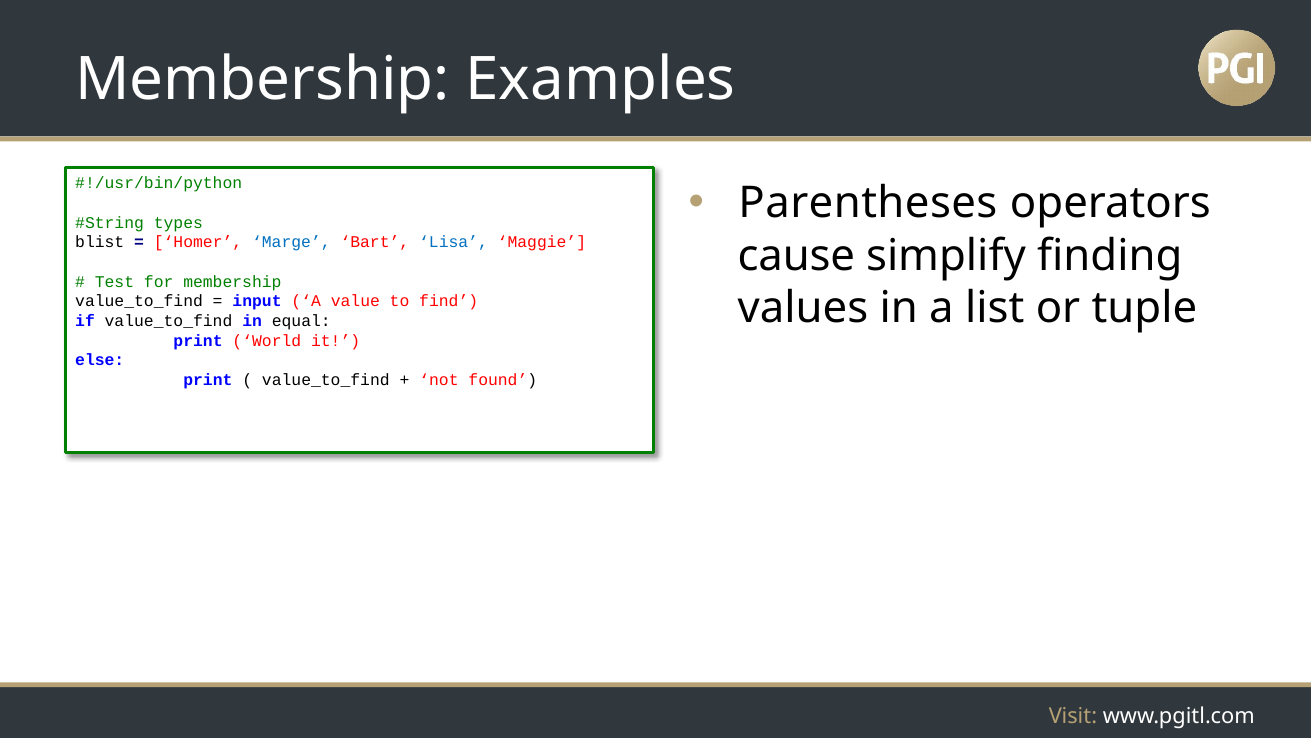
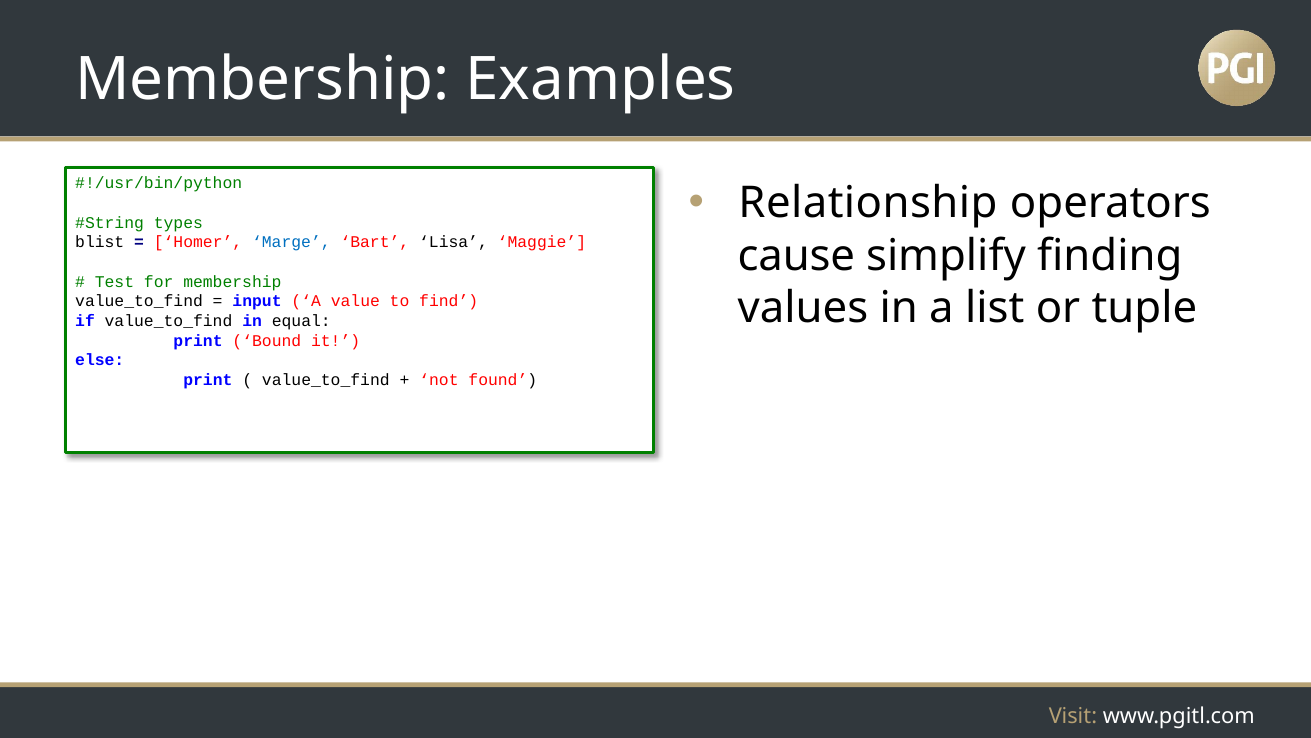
Parentheses: Parentheses -> Relationship (868, 203)
Lisa colour: blue -> black (453, 242)
World: World -> Bound (267, 340)
